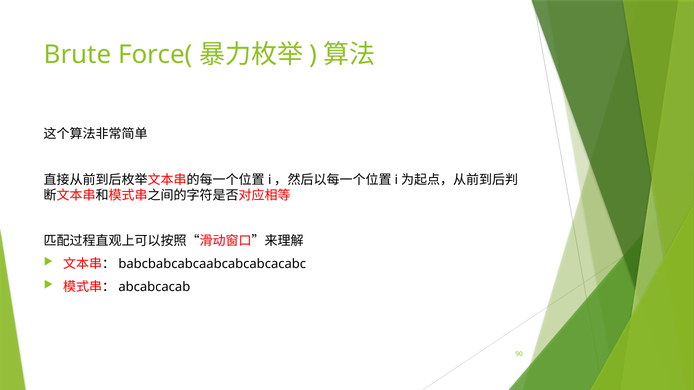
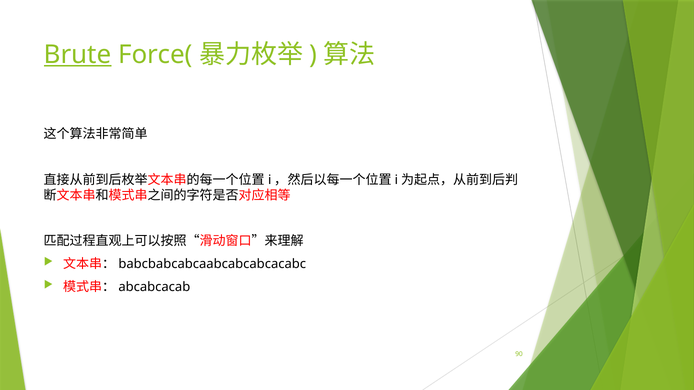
Brute underline: none -> present (78, 55)
